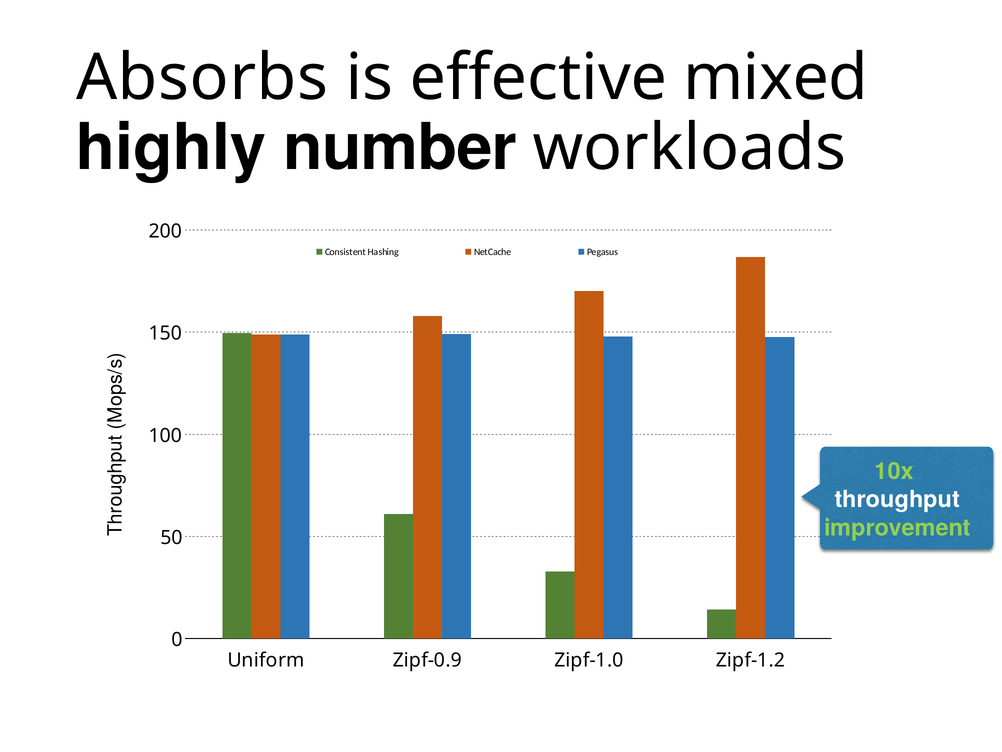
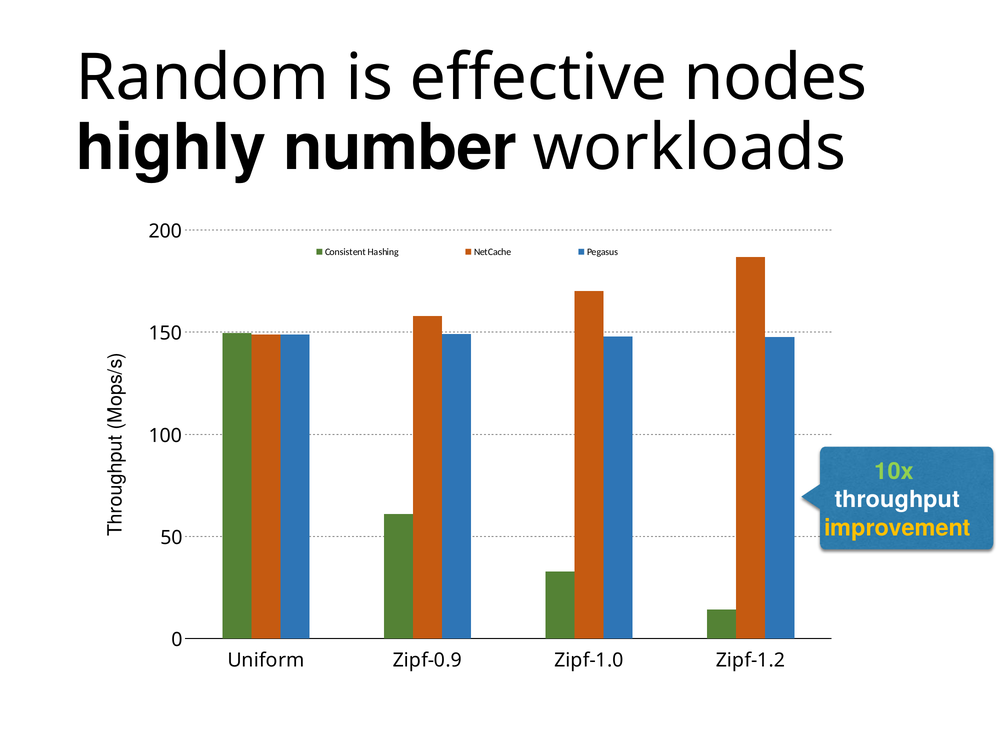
Absorbs: Absorbs -> Random (203, 78)
mixed: mixed -> nodes (776, 78)
improvement colour: light green -> yellow (897, 528)
